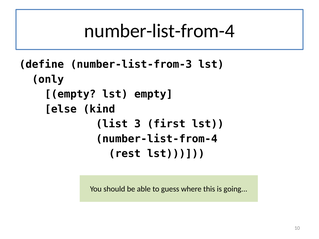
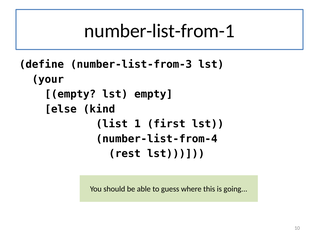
number-list-from-4: number-list-from-4 -> number-list-from-1 (159, 31)
only: only -> your (48, 79)
3: 3 -> 1 (137, 124)
